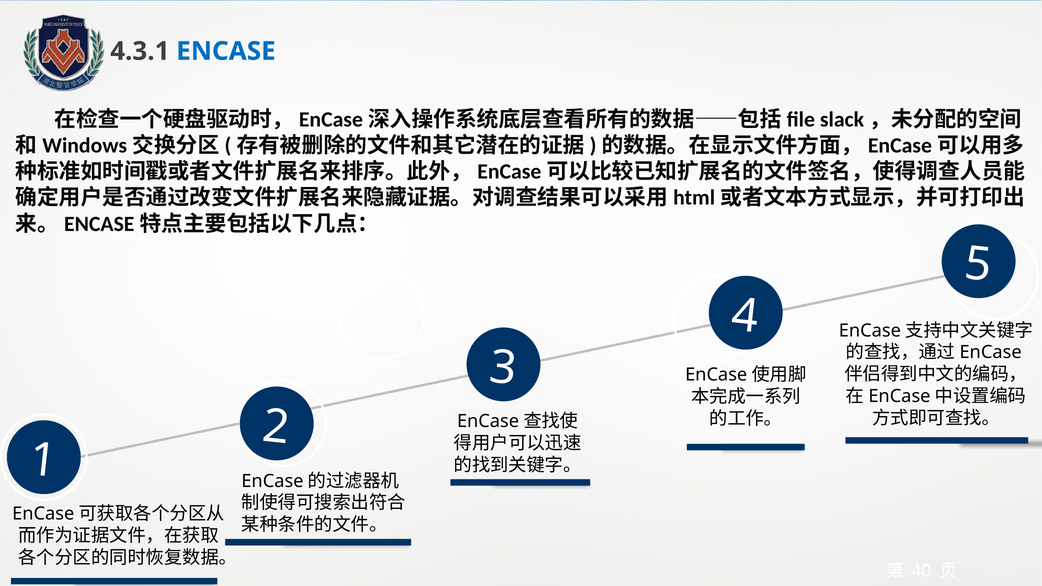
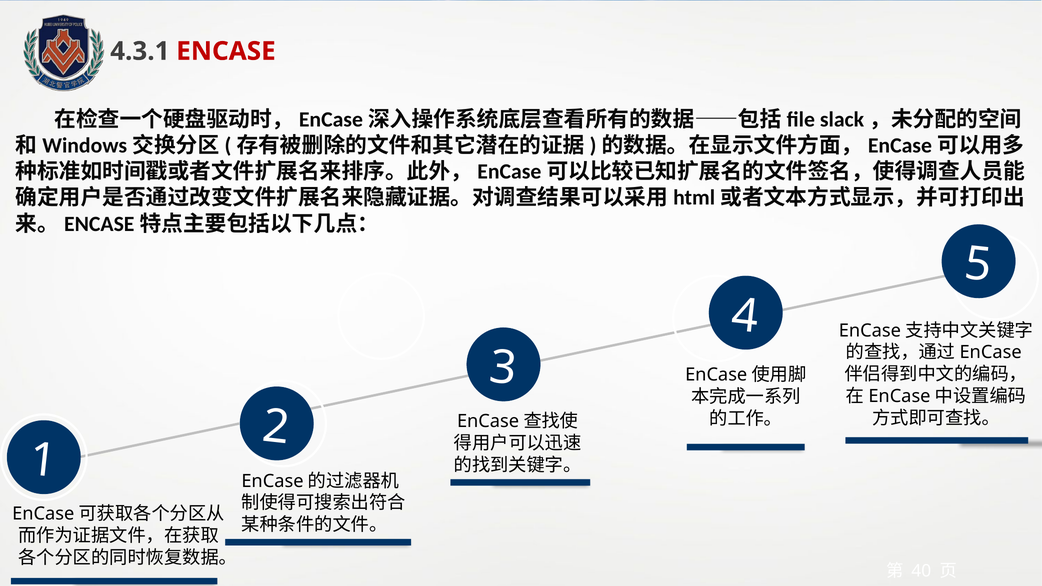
ENCASE colour: blue -> red (226, 51)
